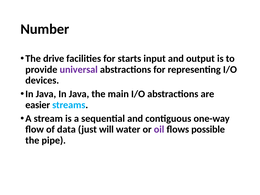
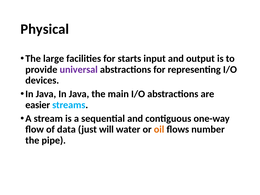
Number: Number -> Physical (45, 29)
drive: drive -> large (54, 59)
oil colour: purple -> orange (159, 129)
possible: possible -> number (208, 129)
